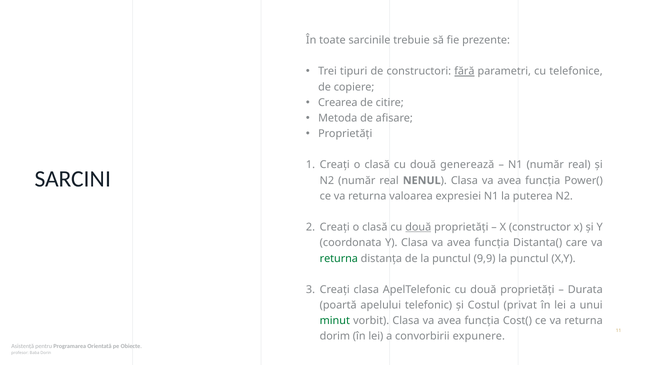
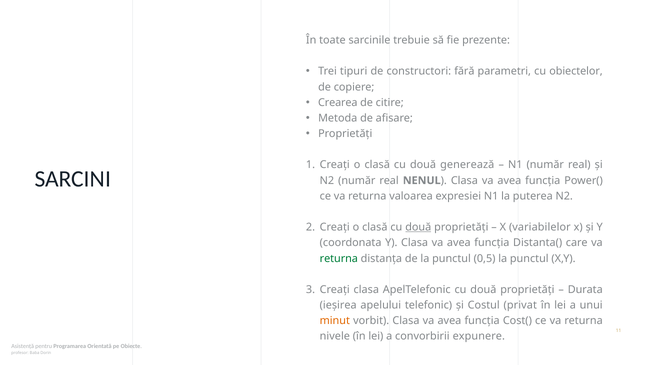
fără underline: present -> none (464, 72)
telefonice: telefonice -> obiectelor (576, 72)
constructor: constructor -> variabilelor (540, 228)
9,9: 9,9 -> 0,5 (485, 259)
poartă: poartă -> ieșirea (338, 306)
minut colour: green -> orange (335, 321)
dorim: dorim -> nivele (335, 337)
